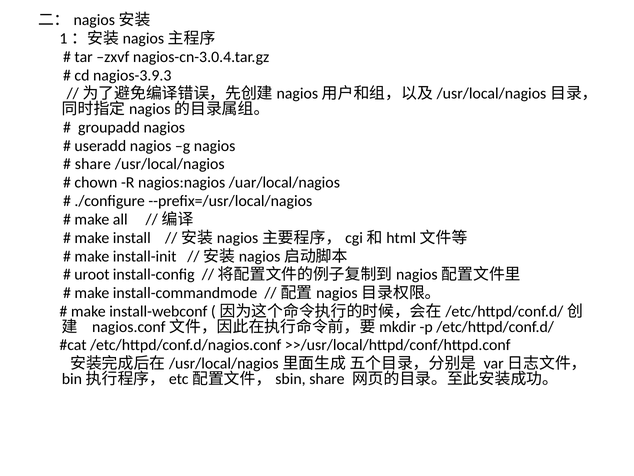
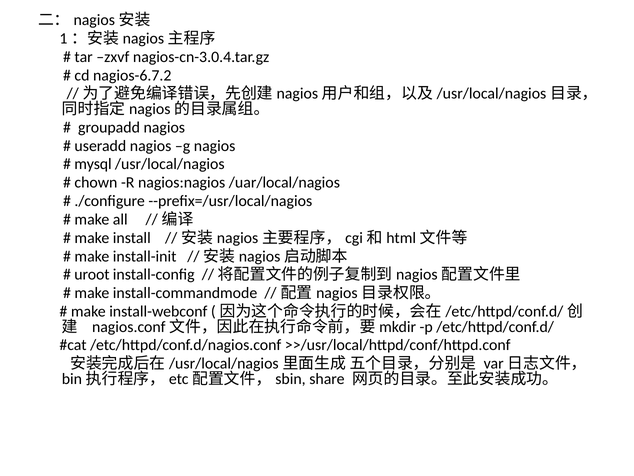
nagios-3.9.3: nagios-3.9.3 -> nagios-6.7.2 (132, 75)
share: share -> mysql (93, 164)
